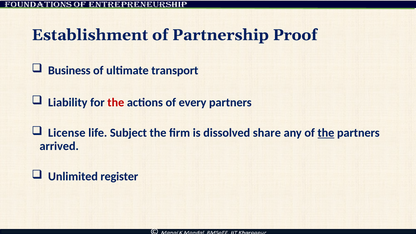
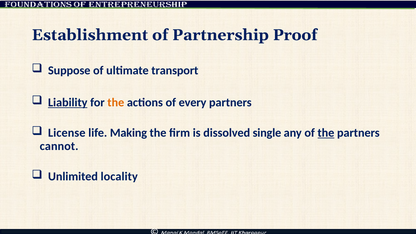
Business: Business -> Suppose (69, 70)
Liability underline: none -> present (68, 102)
the colour: red -> orange (116, 102)
Subject: Subject -> Making (128, 133)
share: share -> single (267, 133)
arrived: arrived -> cannot (59, 146)
register: register -> locality (119, 177)
